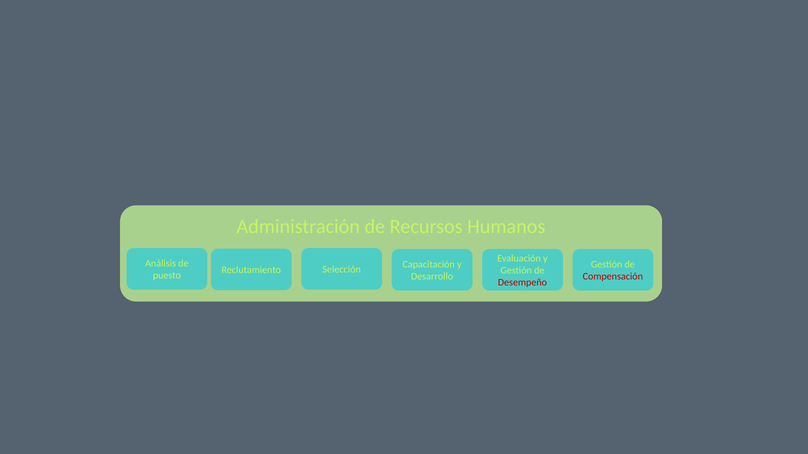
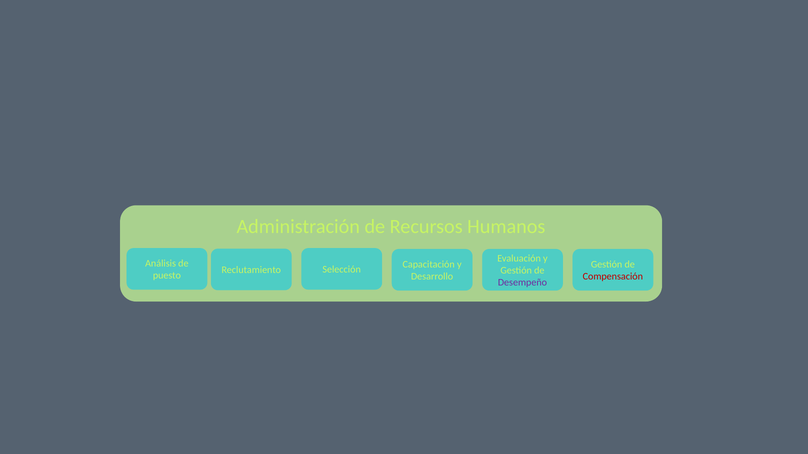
Desempeño colour: red -> purple (522, 283)
